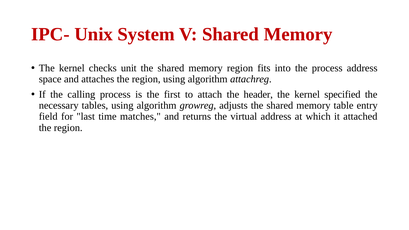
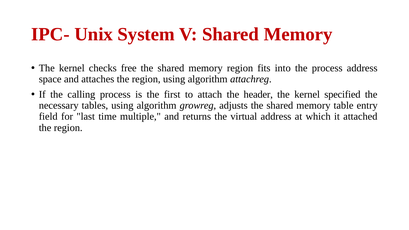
unit: unit -> free (129, 68)
matches: matches -> multiple (140, 117)
